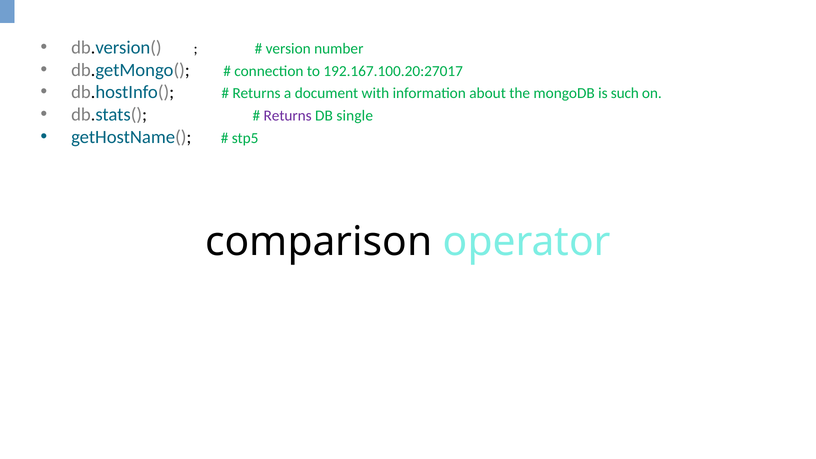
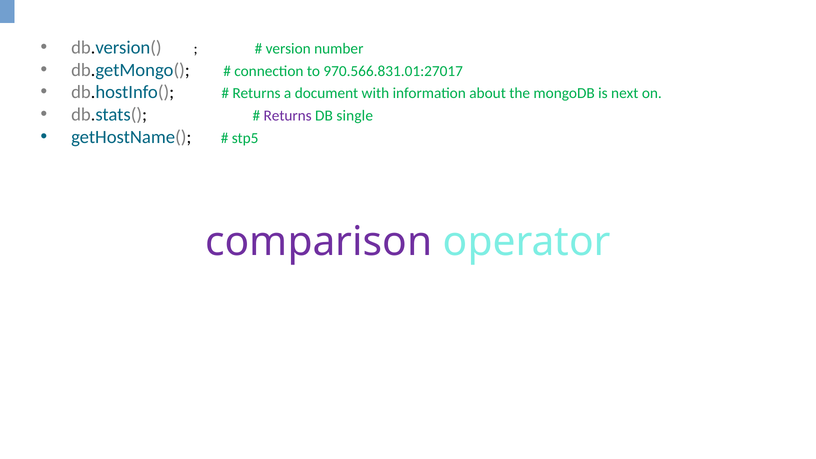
192.167.100.20:27017: 192.167.100.20:27017 -> 970.566.831.01:27017 (393, 71)
such: such -> next (625, 93)
comparison colour: black -> purple (319, 242)
